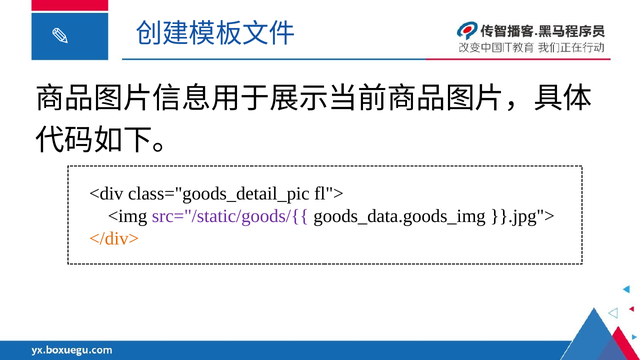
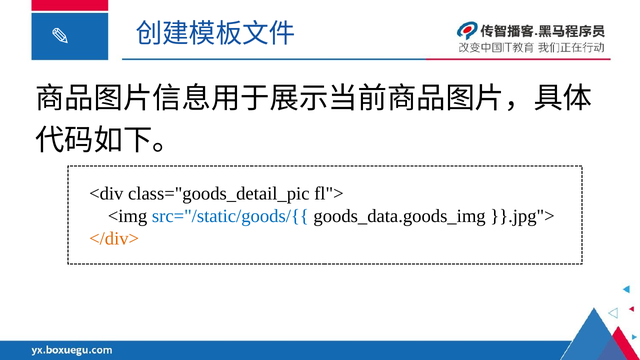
src="/static/goods/{{ colour: purple -> blue (230, 216)
